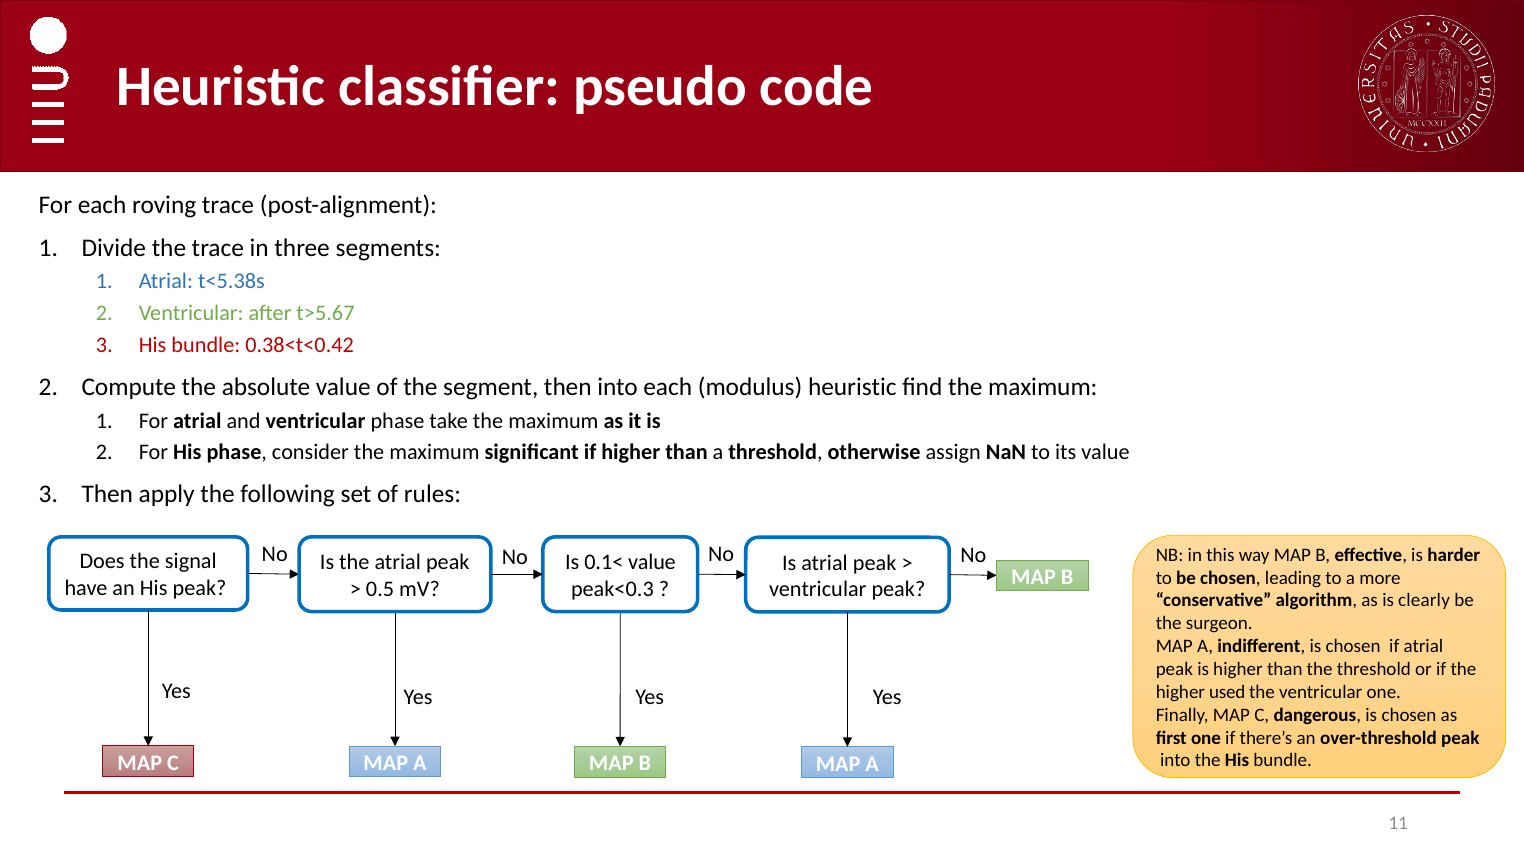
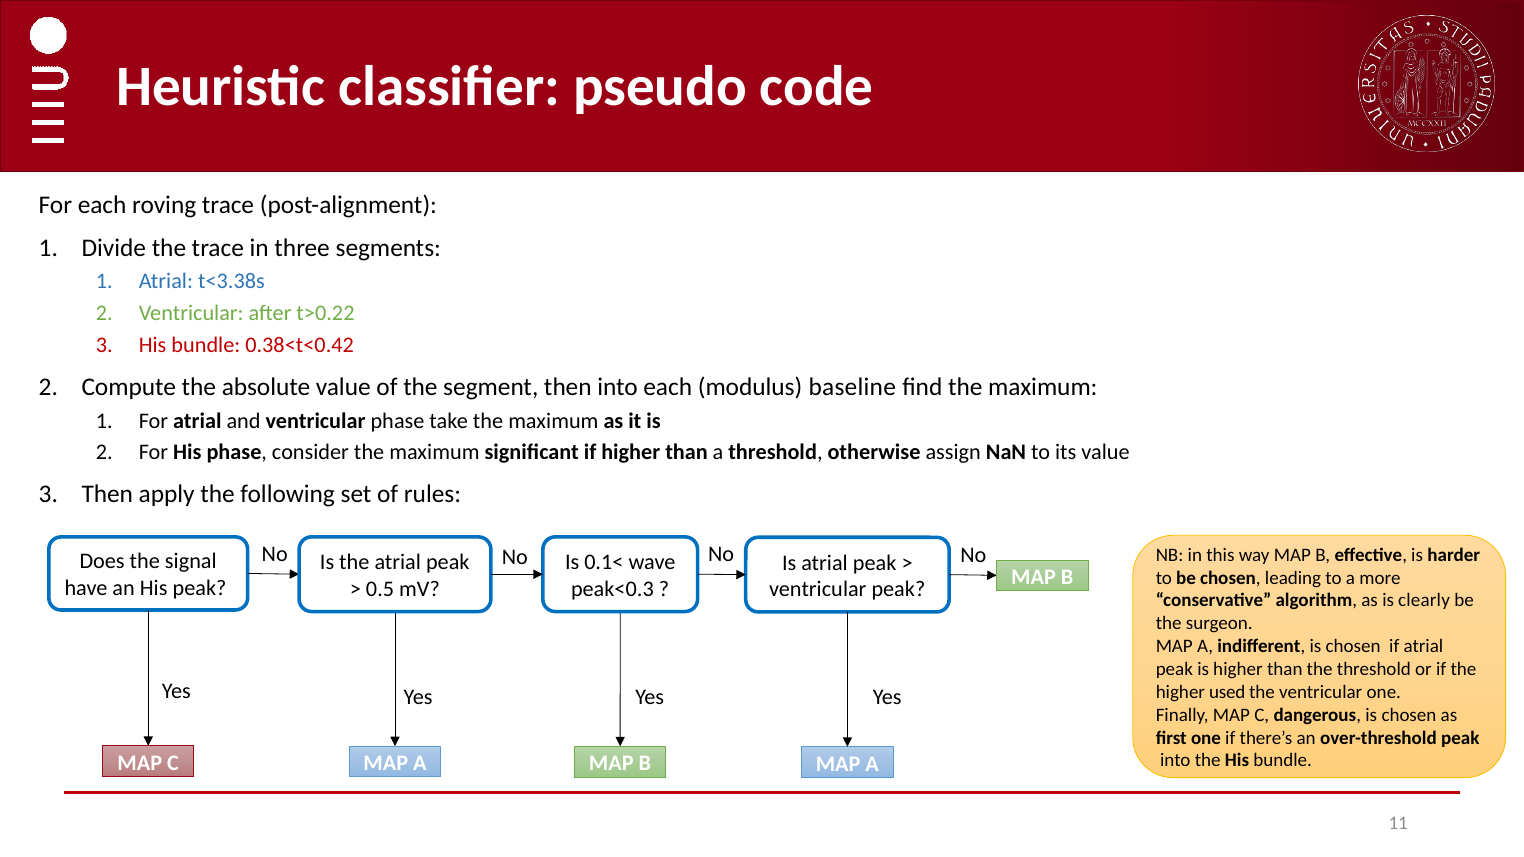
t<5.38s: t<5.38s -> t<3.38s (231, 282)
t>5.67: t>5.67 -> t>0.22 (325, 314)
modulus heuristic: heuristic -> baseline (852, 387)
0.1< value: value -> wave (652, 563)
